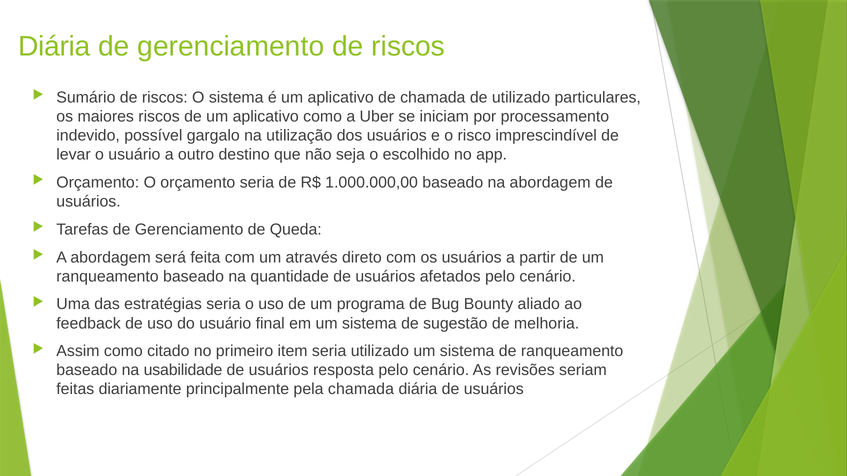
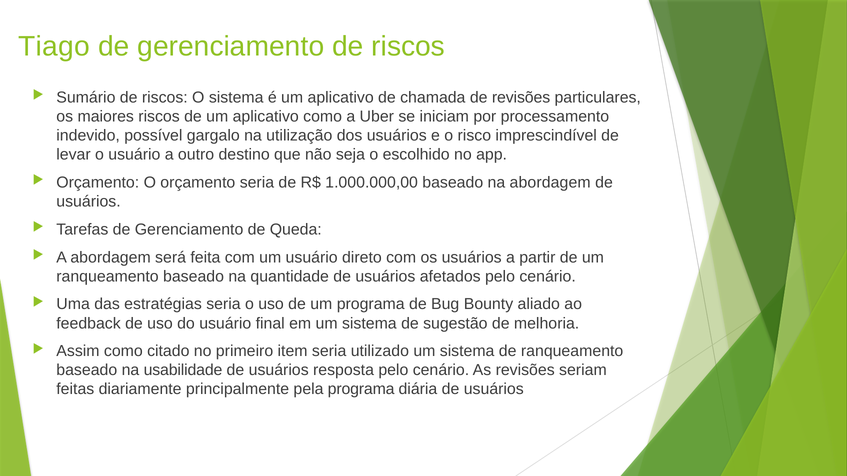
Diária: Diária -> Tiago (54, 46)
de utilizado: utilizado -> revisões (521, 98)
um através: através -> usuário (312, 258)
pela chamada: chamada -> programa (361, 390)
